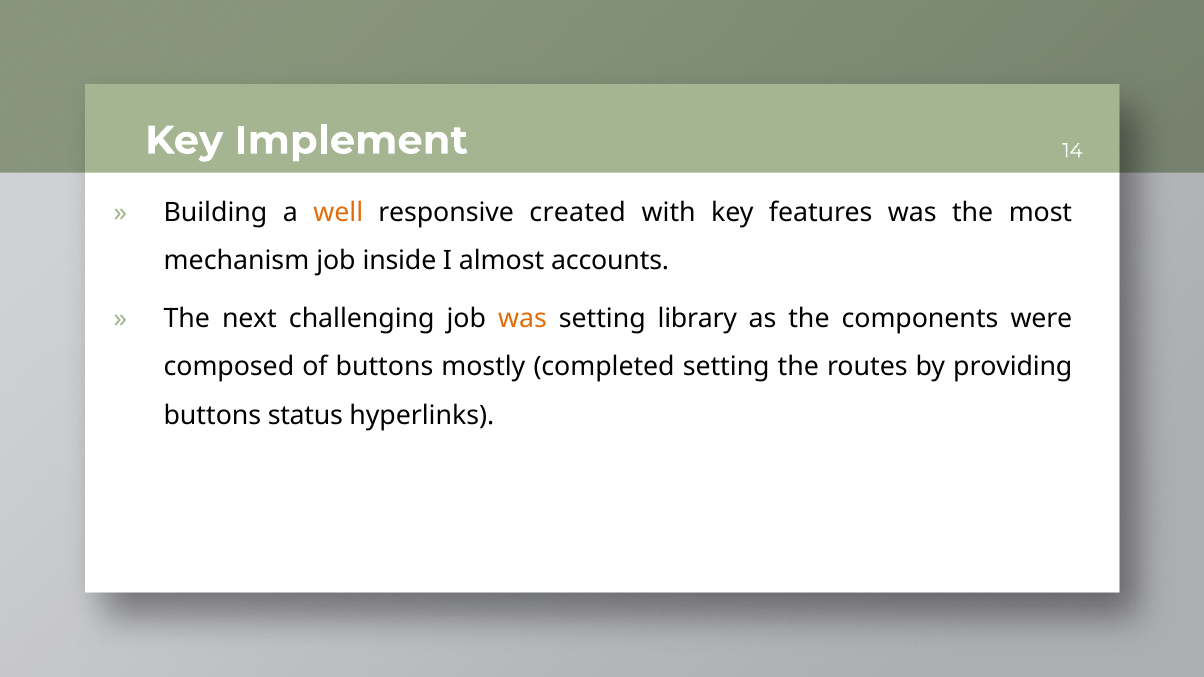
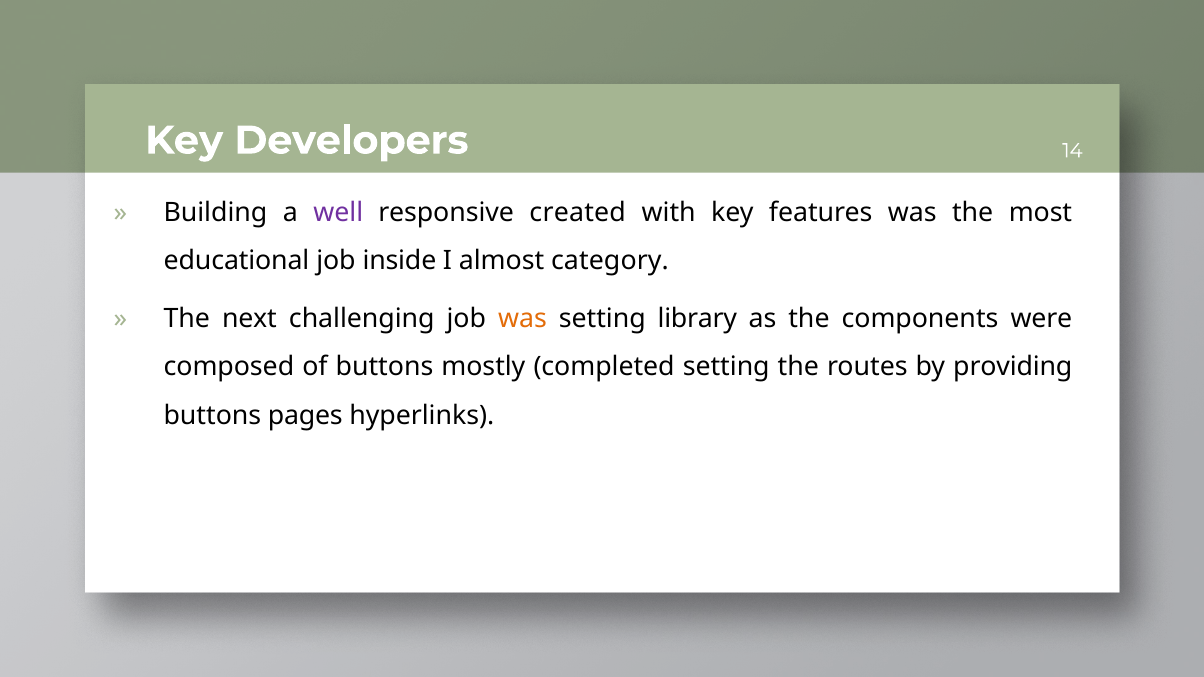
Implement: Implement -> Developers (352, 140)
well colour: orange -> purple (338, 213)
mechanism: mechanism -> educational (237, 261)
accounts: accounts -> category (610, 261)
status: status -> pages (305, 415)
